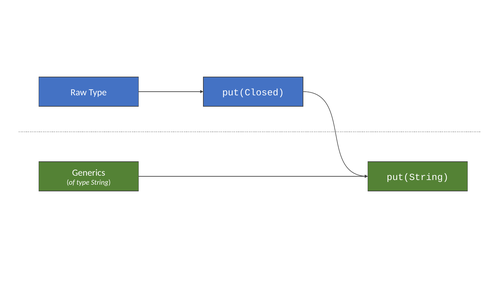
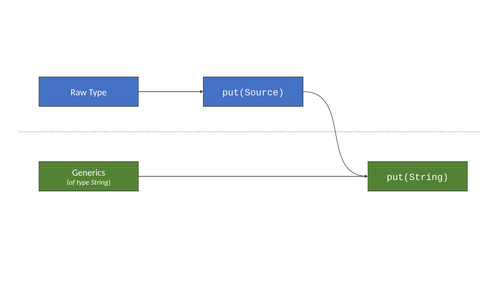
put(Closed: put(Closed -> put(Source (253, 92)
